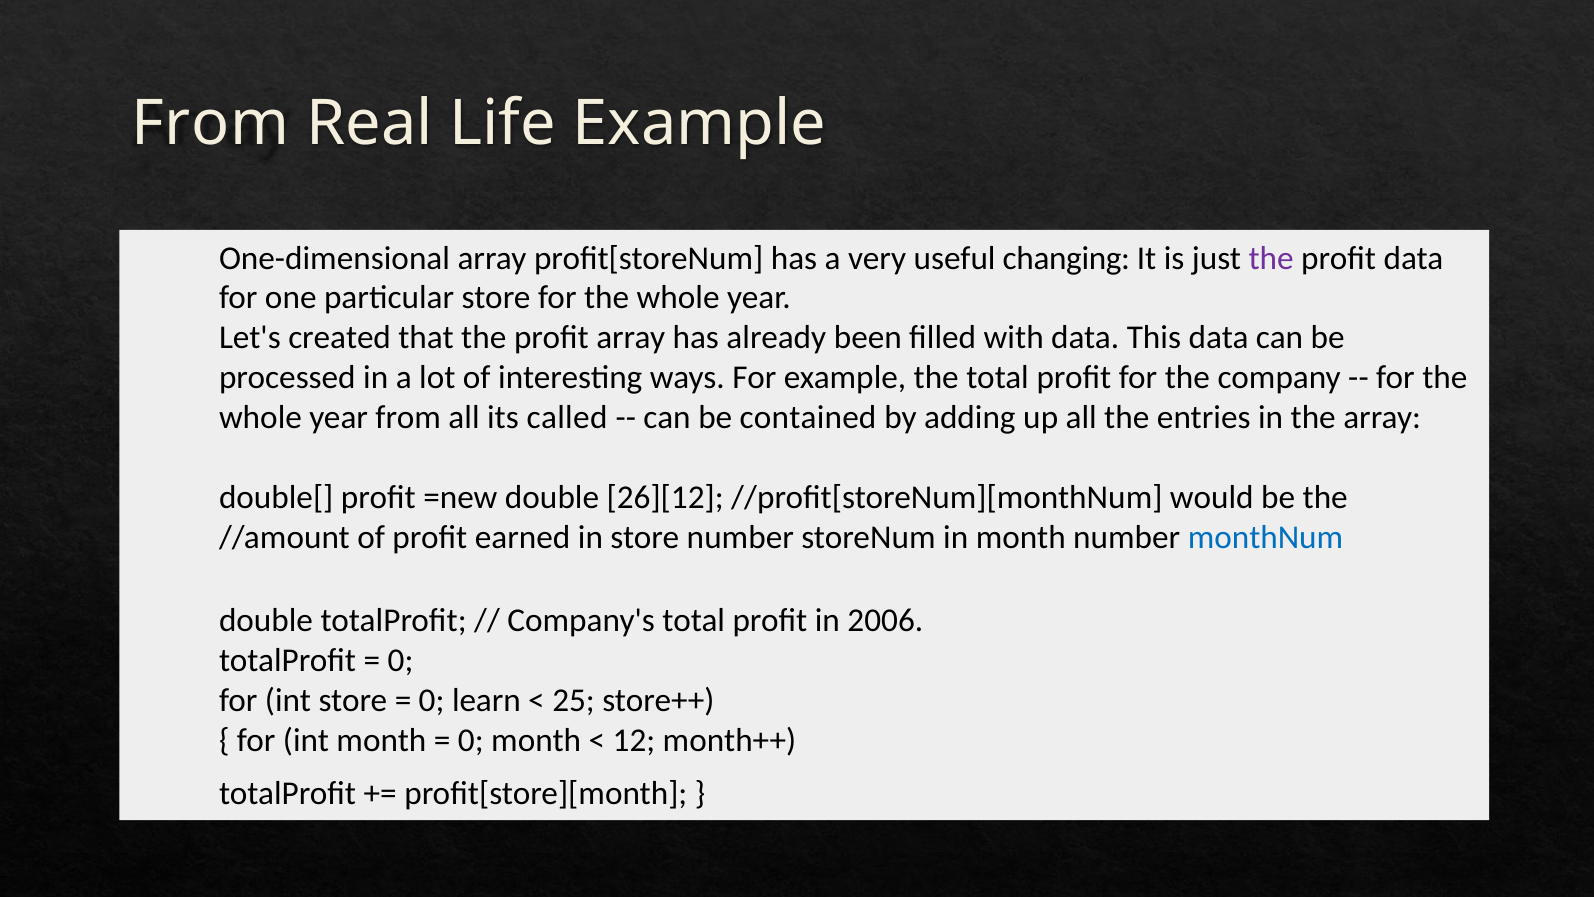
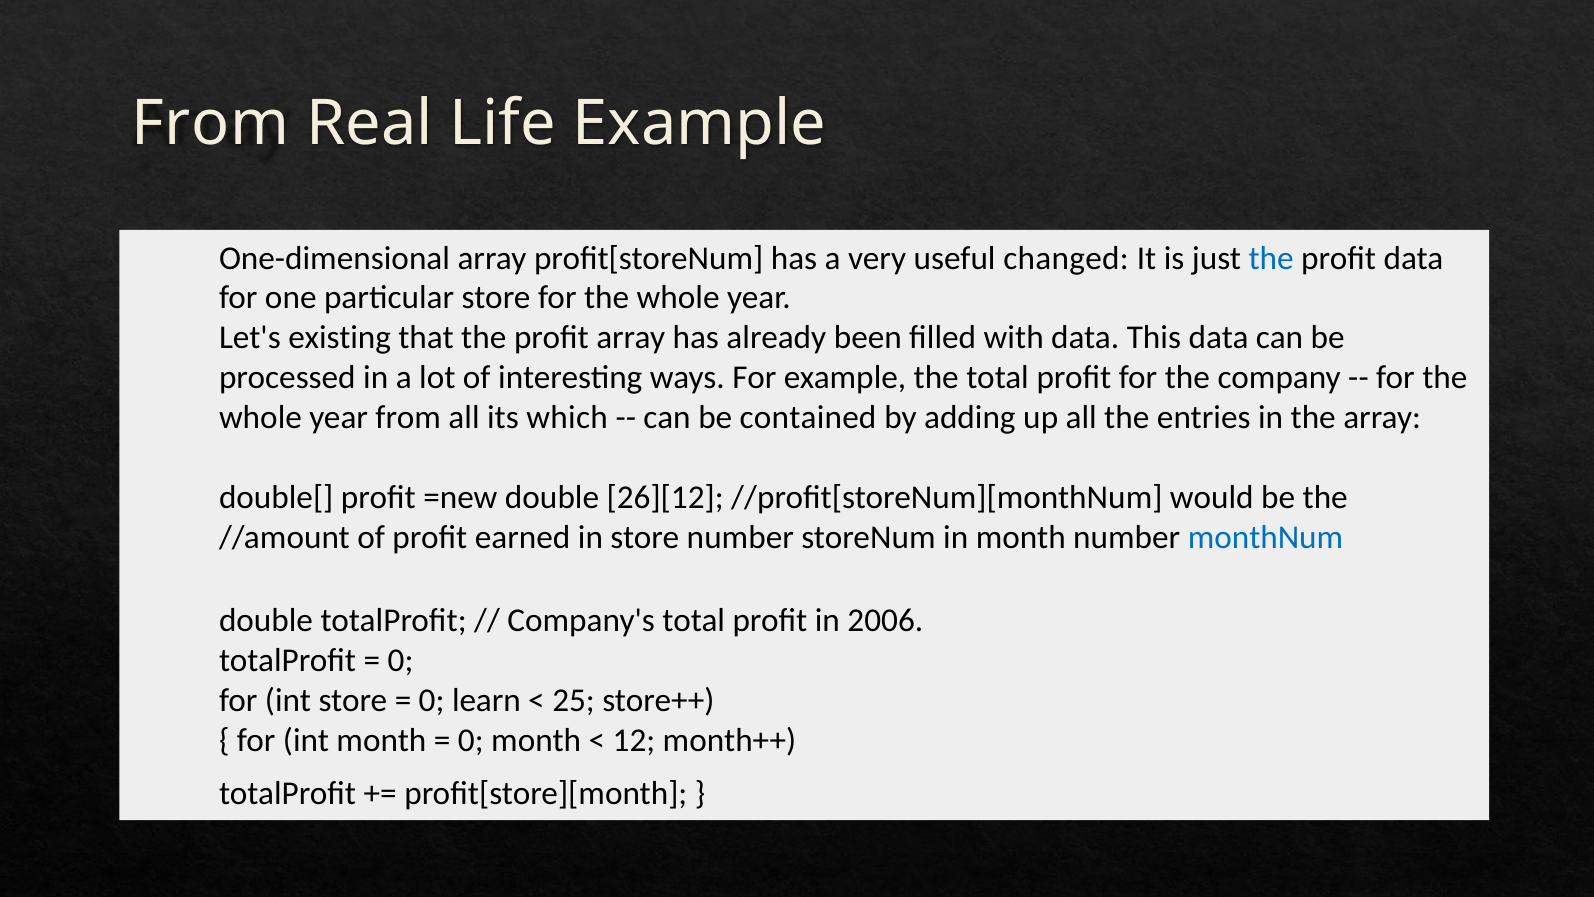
changing: changing -> changed (1066, 258)
the colour: purple -> blue (1271, 258)
created: created -> existing (340, 338)
called: called -> which (567, 417)
